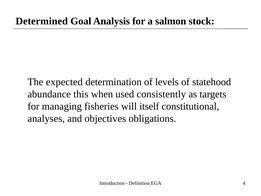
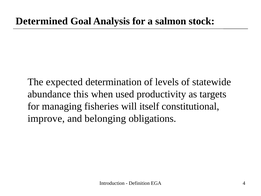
statehood: statehood -> statewide (212, 82)
consistently: consistently -> productivity (161, 94)
analyses: analyses -> improve (46, 118)
objectives: objectives -> belonging (105, 118)
